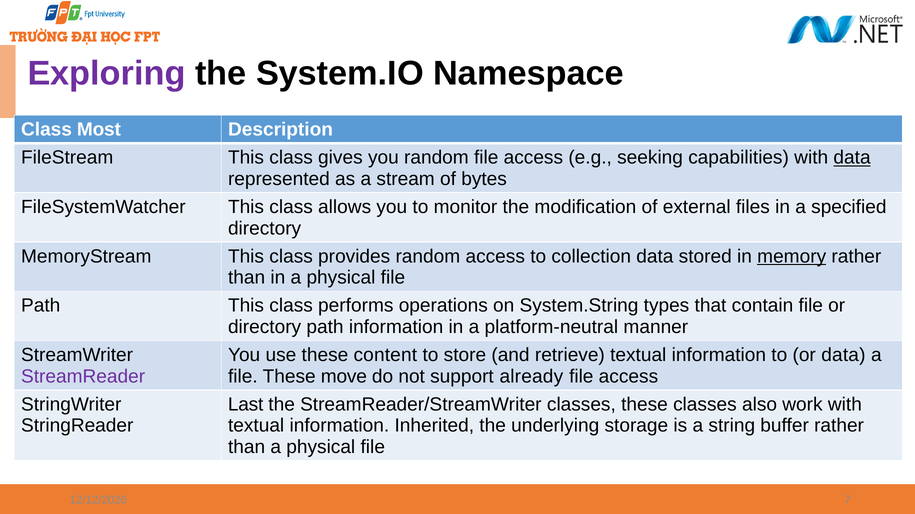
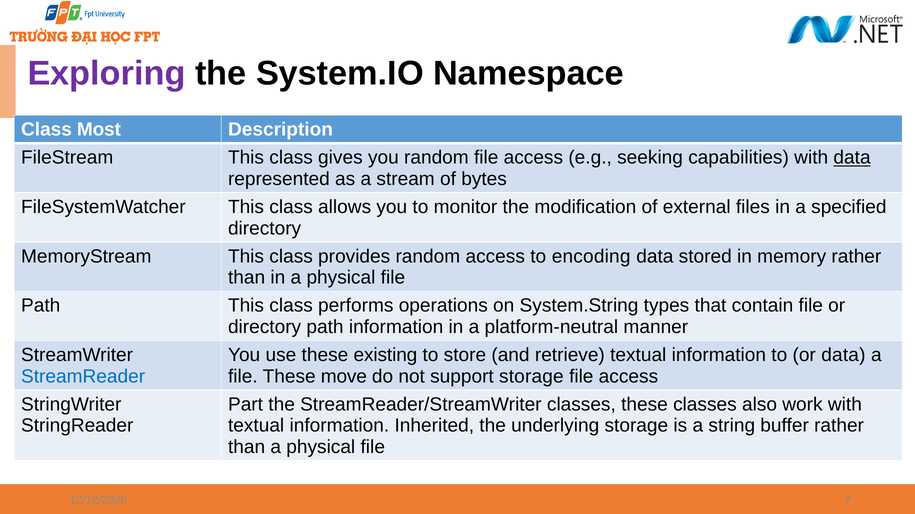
collection: collection -> encoding (591, 257)
memory underline: present -> none (792, 257)
content: content -> existing (385, 356)
StreamReader colour: purple -> blue (83, 377)
support already: already -> storage (531, 377)
Last: Last -> Part (246, 405)
